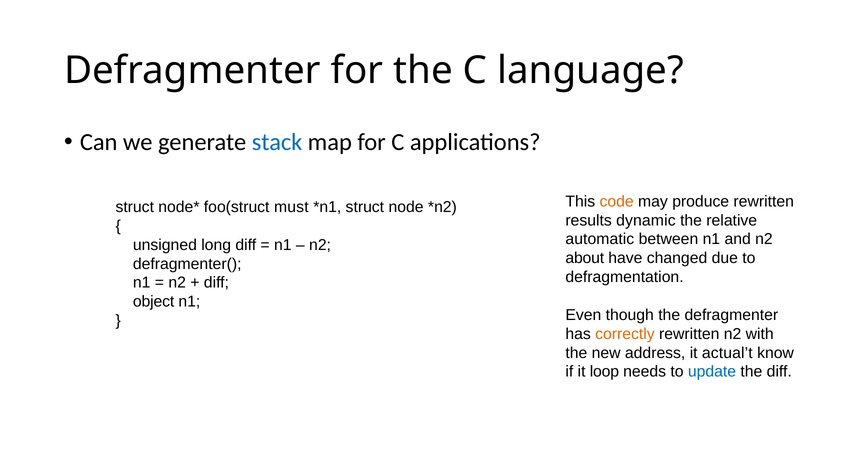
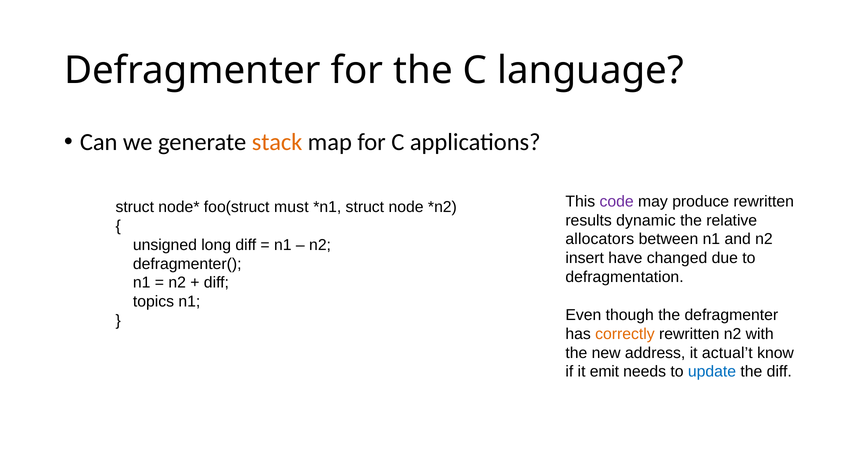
stack colour: blue -> orange (277, 142)
code colour: orange -> purple (617, 201)
automatic: automatic -> allocators (600, 239)
about: about -> insert (585, 258)
object: object -> topics (154, 302)
loop: loop -> emit (604, 372)
